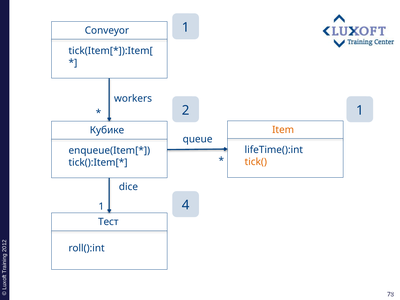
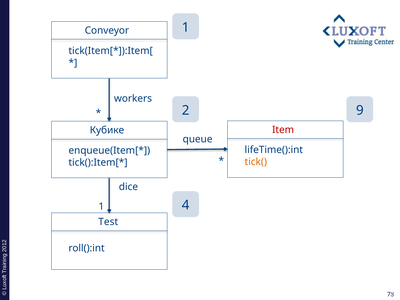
2 1: 1 -> 9 (360, 110)
Item colour: orange -> red (283, 130)
Тест: Тест -> Test (108, 222)
